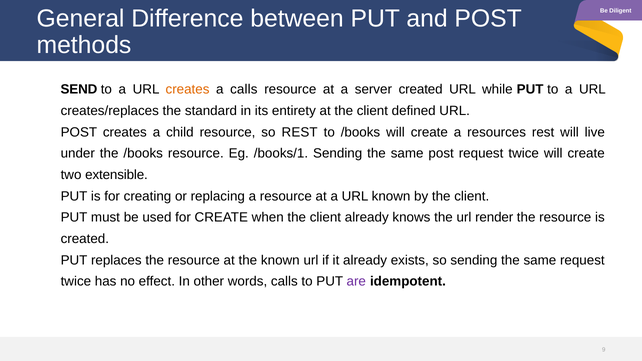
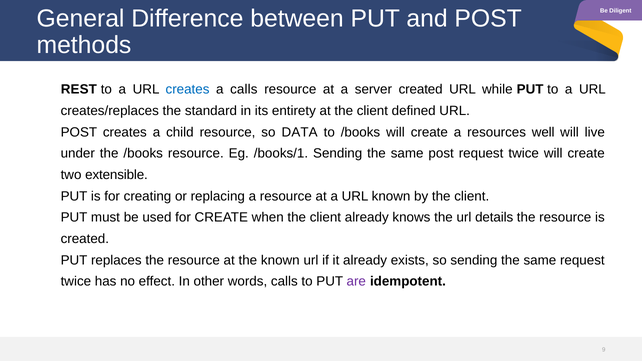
SEND: SEND -> REST (79, 90)
creates colour: orange -> blue (188, 90)
so REST: REST -> DATA (300, 132)
resources rest: rest -> well (543, 132)
render: render -> details (494, 218)
